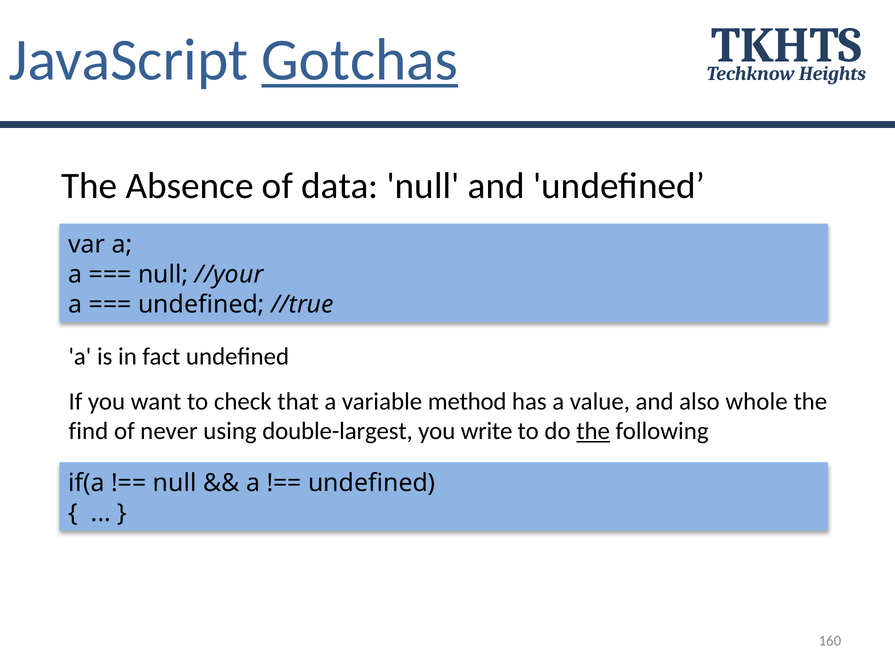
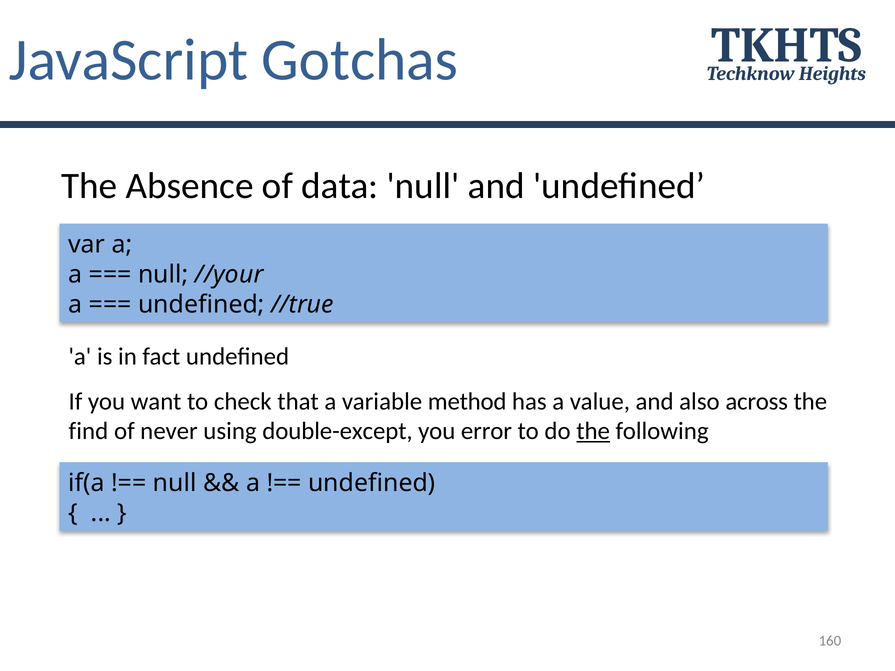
Gotchas underline: present -> none (360, 60)
whole: whole -> across (757, 402)
double-largest: double-largest -> double-except (338, 431)
write: write -> error (486, 431)
